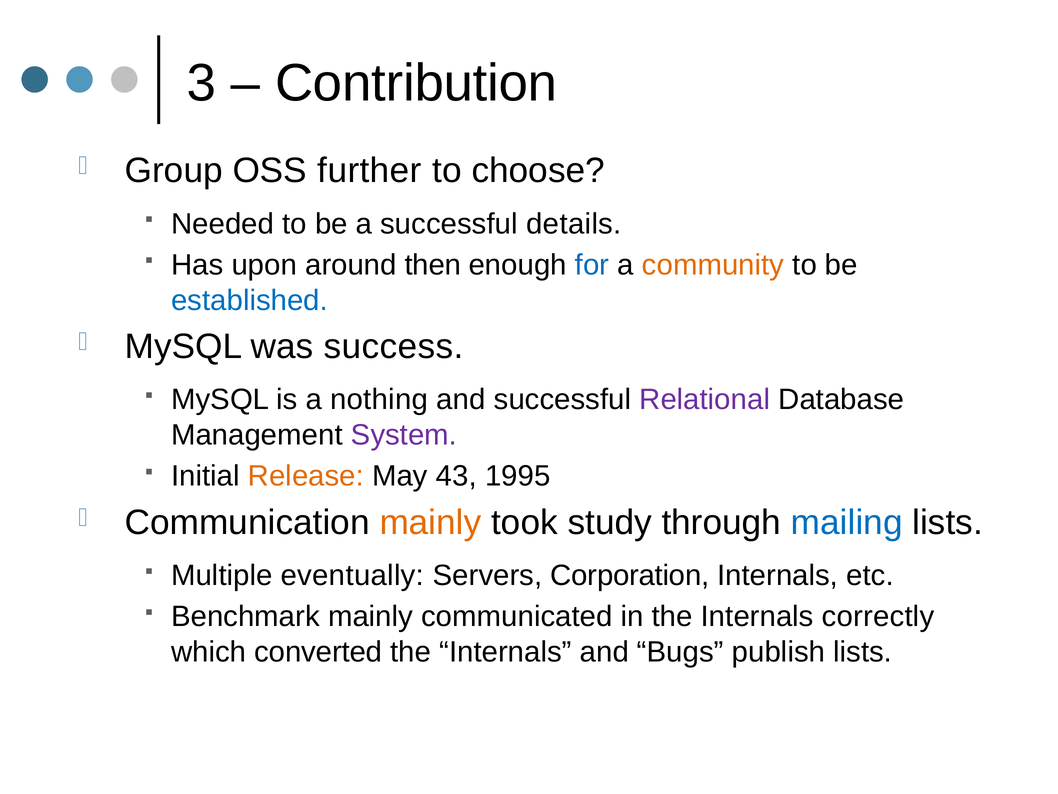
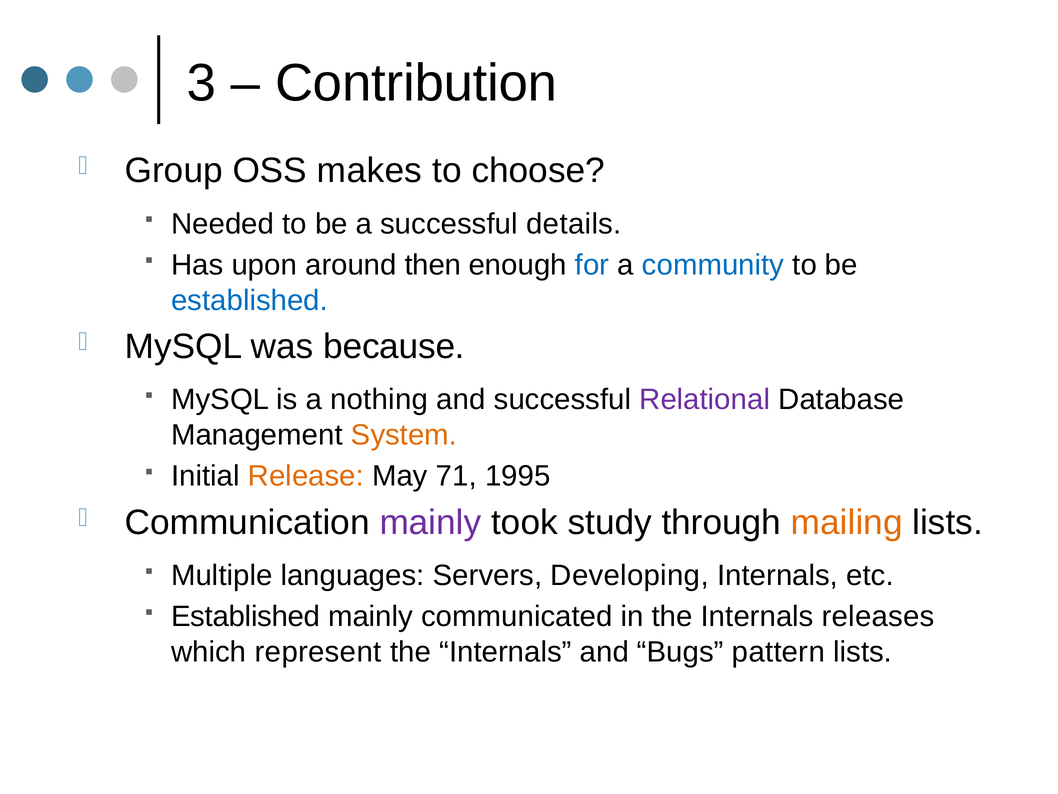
further: further -> makes (369, 171)
community colour: orange -> blue (713, 265)
success: success -> because (394, 346)
System colour: purple -> orange (404, 435)
43: 43 -> 71 (456, 476)
mainly colour: orange -> purple (430, 522)
mailing colour: blue -> orange (847, 522)
eventually: eventually -> languages (353, 575)
Corporation: Corporation -> Developing (630, 575)
Benchmark: Benchmark -> Established (246, 616)
correctly: correctly -> releases (878, 616)
converted: converted -> represent (318, 652)
publish: publish -> pattern (778, 652)
